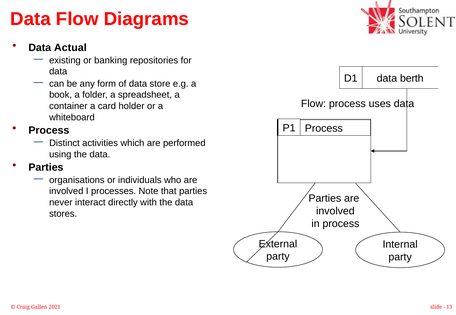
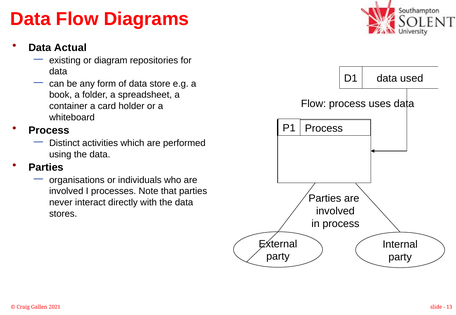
banking: banking -> diagram (111, 61)
berth: berth -> used (412, 78)
